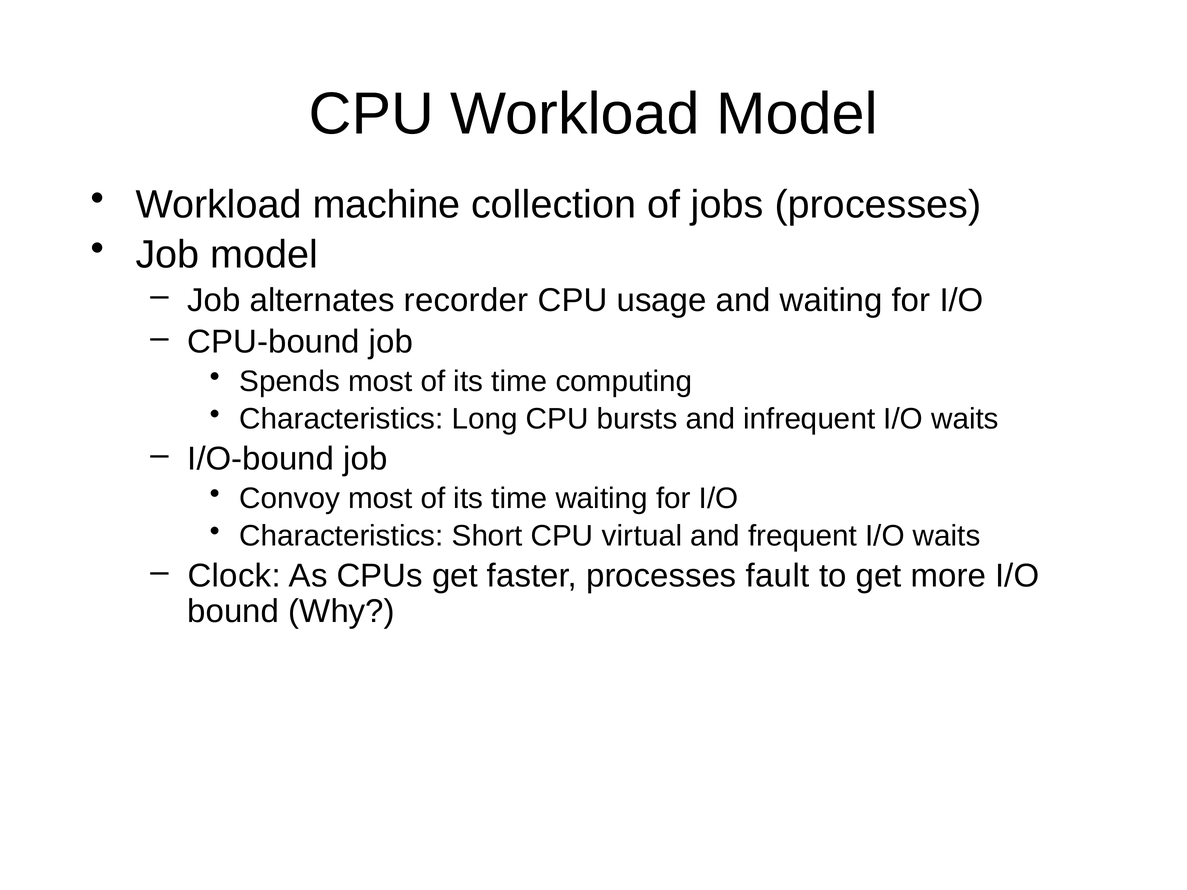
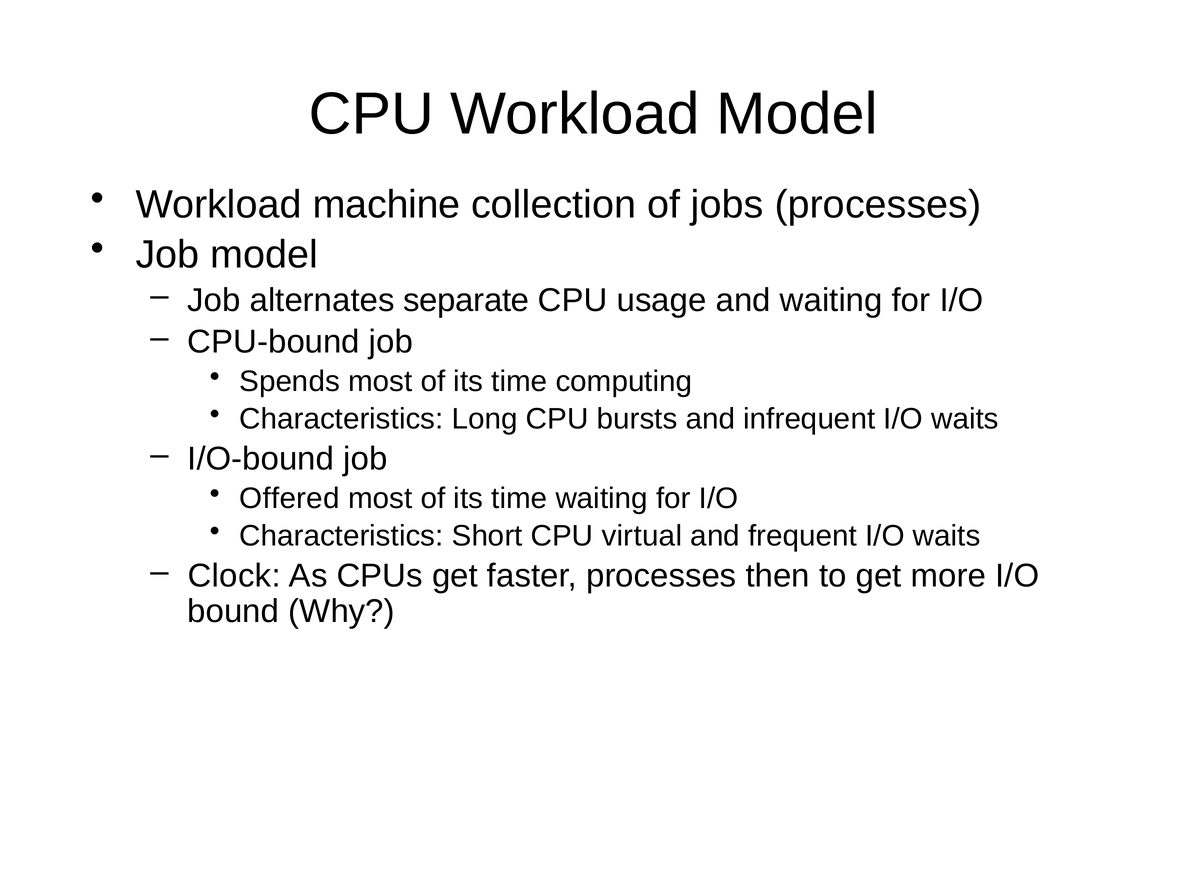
recorder: recorder -> separate (466, 300)
Convoy: Convoy -> Offered (289, 499)
fault: fault -> then (778, 576)
